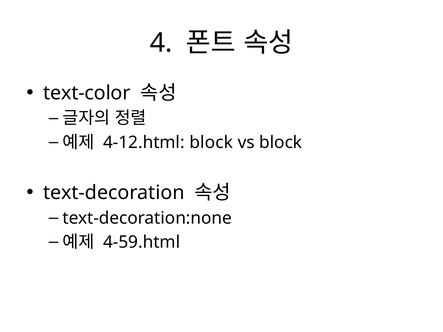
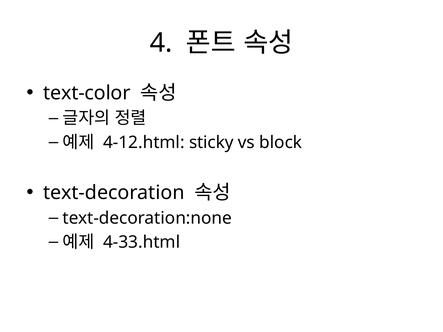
4-12.html block: block -> sticky (211, 142)
4-59.html: 4-59.html -> 4-33.html (142, 242)
